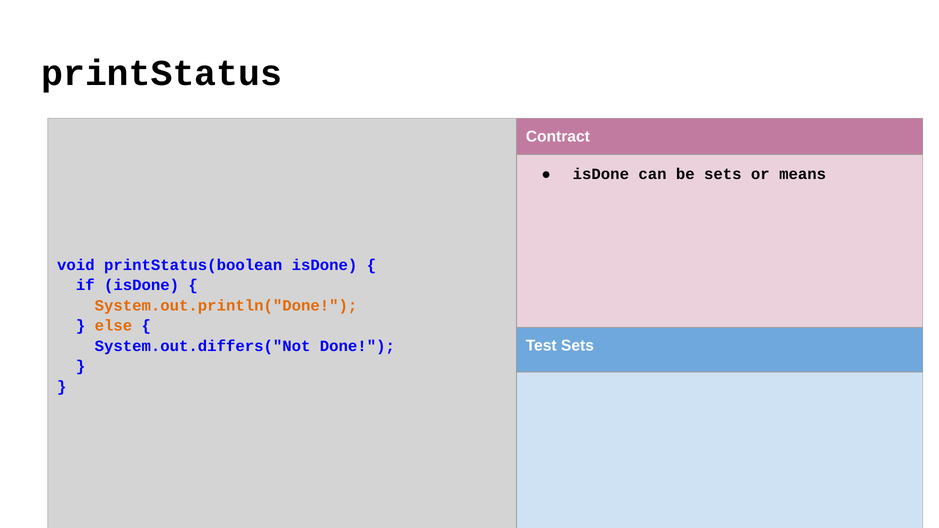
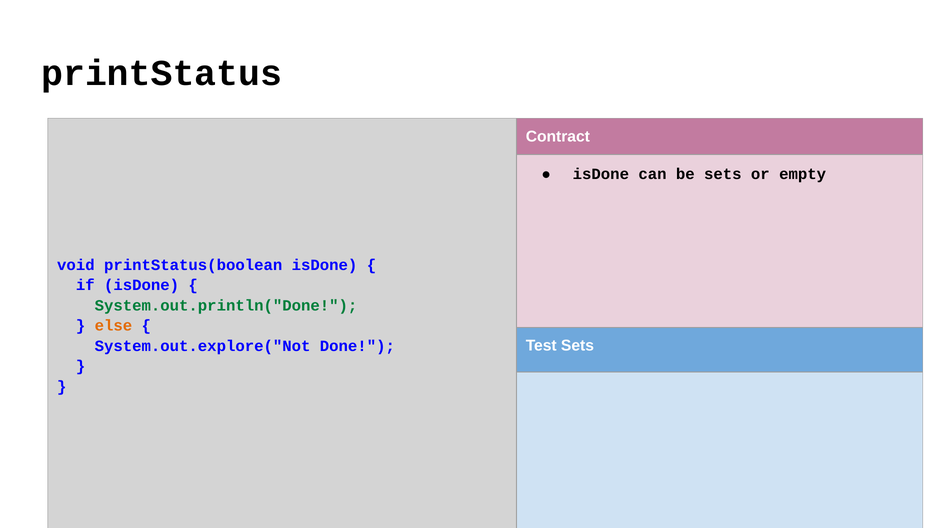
means: means -> empty (803, 174)
System.out.println("Done colour: orange -> green (226, 306)
System.out.differs("Not: System.out.differs("Not -> System.out.explore("Not (203, 346)
